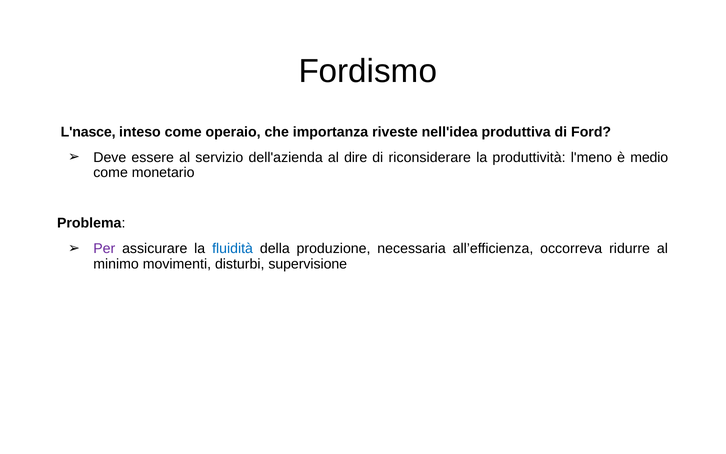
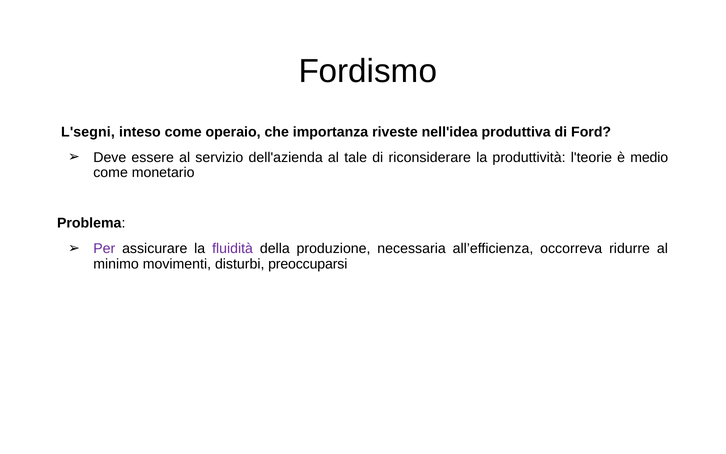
L'nasce: L'nasce -> L'segni (88, 132)
dire: dire -> tale (356, 157)
l'meno: l'meno -> l'teorie (591, 157)
fluidità colour: blue -> purple (233, 249)
supervisione: supervisione -> preoccuparsi (308, 264)
